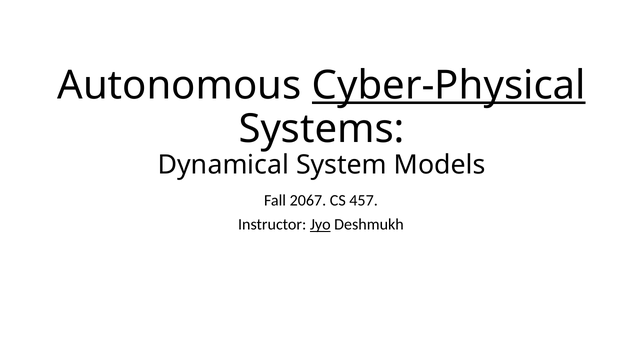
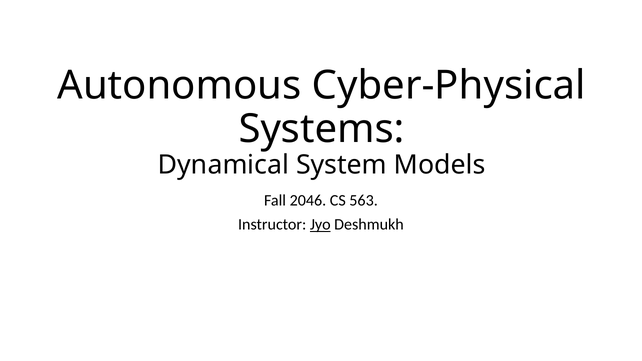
Cyber-Physical underline: present -> none (449, 86)
2067: 2067 -> 2046 (308, 201)
457: 457 -> 563 (364, 201)
